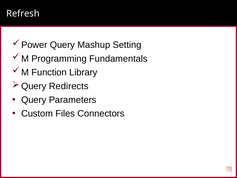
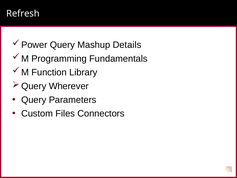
Setting: Setting -> Details (127, 45)
Redirects: Redirects -> Wherever (69, 86)
